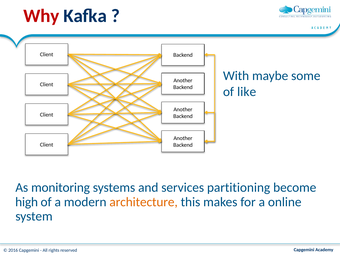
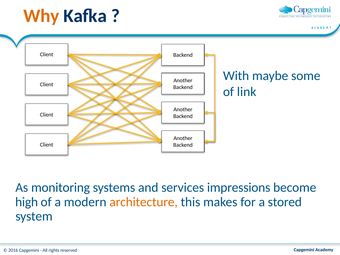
Why colour: red -> orange (41, 16)
like: like -> link (247, 92)
partitioning: partitioning -> impressions (239, 188)
online: online -> stored (285, 202)
